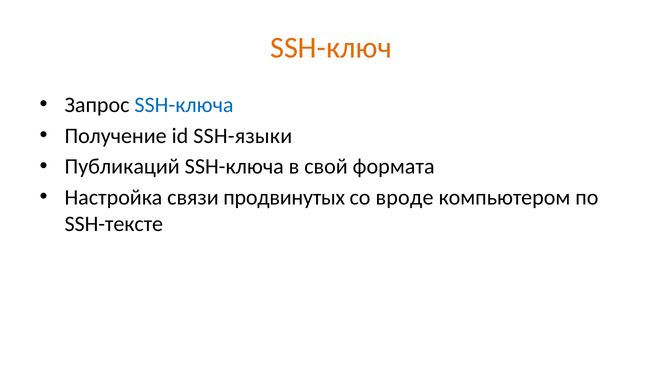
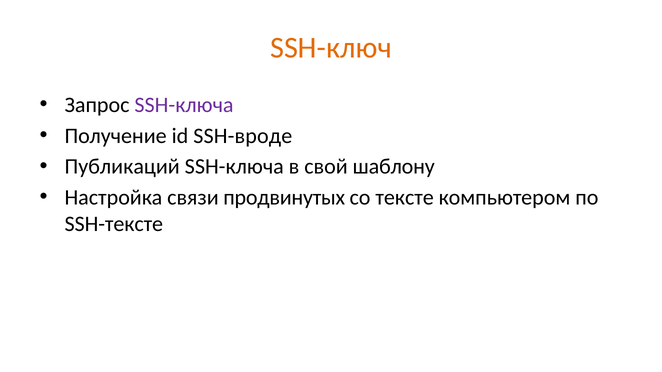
SSH-ключа colour: blue -> purple (184, 105)
SSH-языки: SSH-языки -> SSH-вроде (243, 136)
формата: формата -> шаблону (394, 167)
вроде: вроде -> тексте (405, 198)
